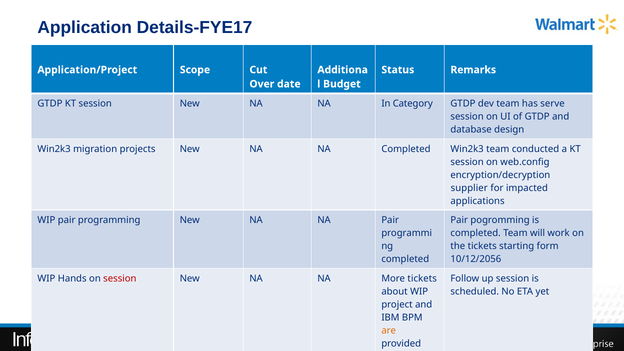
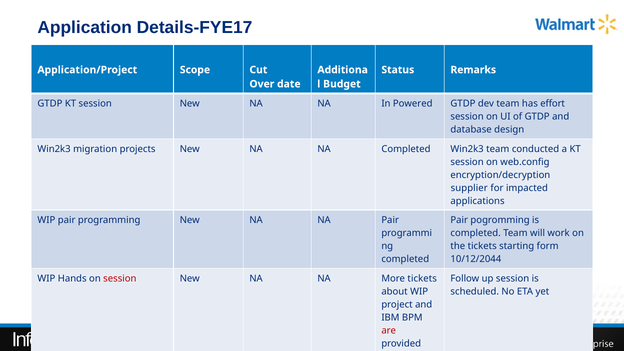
Category: Category -> Powered (413, 104)
serve: serve -> effort (553, 104)
10/12/2056: 10/12/2056 -> 10/12/2044 (476, 259)
are colour: orange -> red (389, 330)
